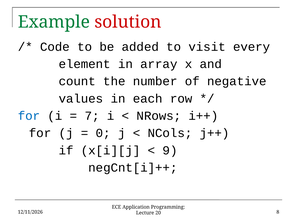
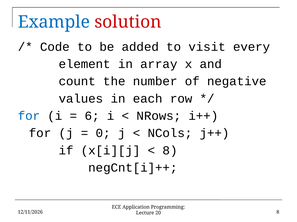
Example colour: green -> blue (54, 22)
7: 7 -> 6 (92, 116)
9: 9 -> 8 (170, 151)
